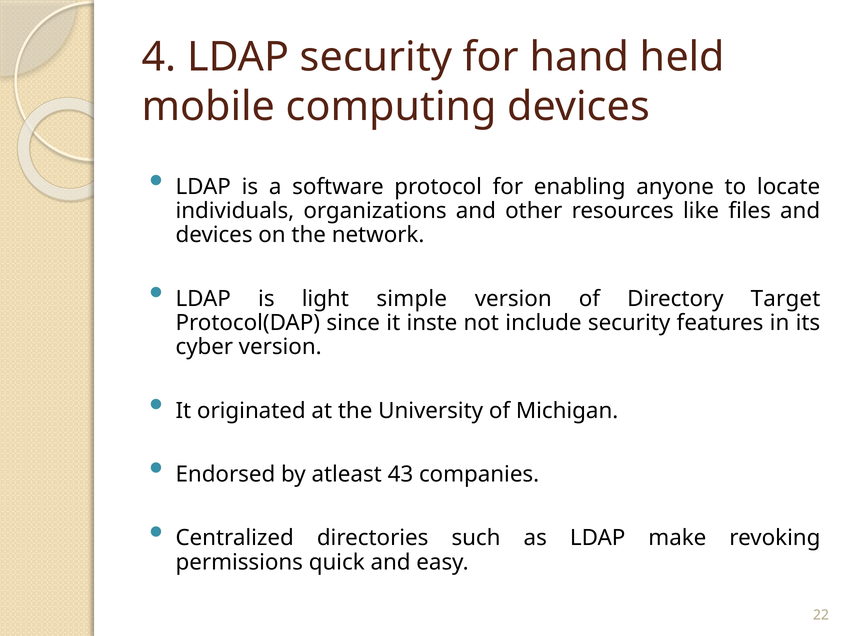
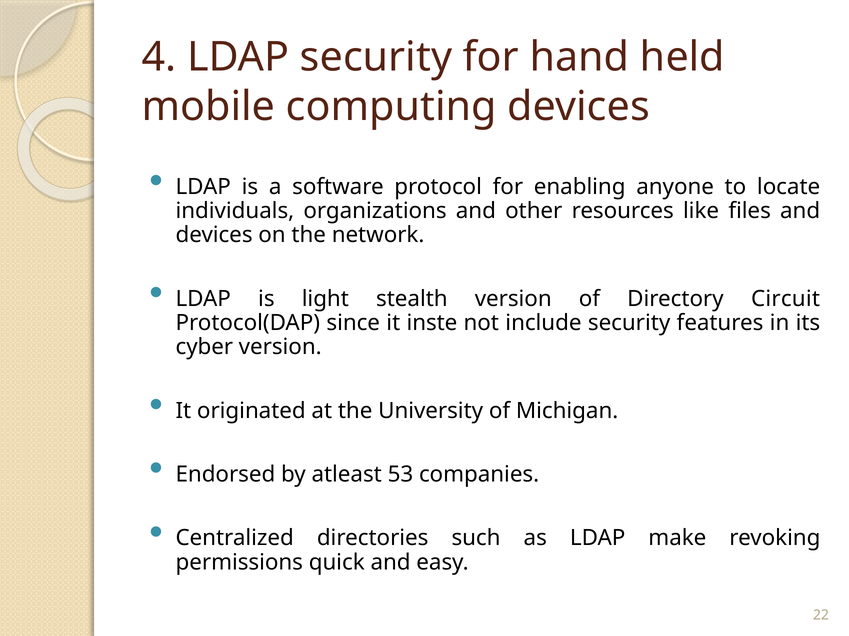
simple: simple -> stealth (412, 299)
Target: Target -> Circuit (786, 299)
43: 43 -> 53 (400, 475)
